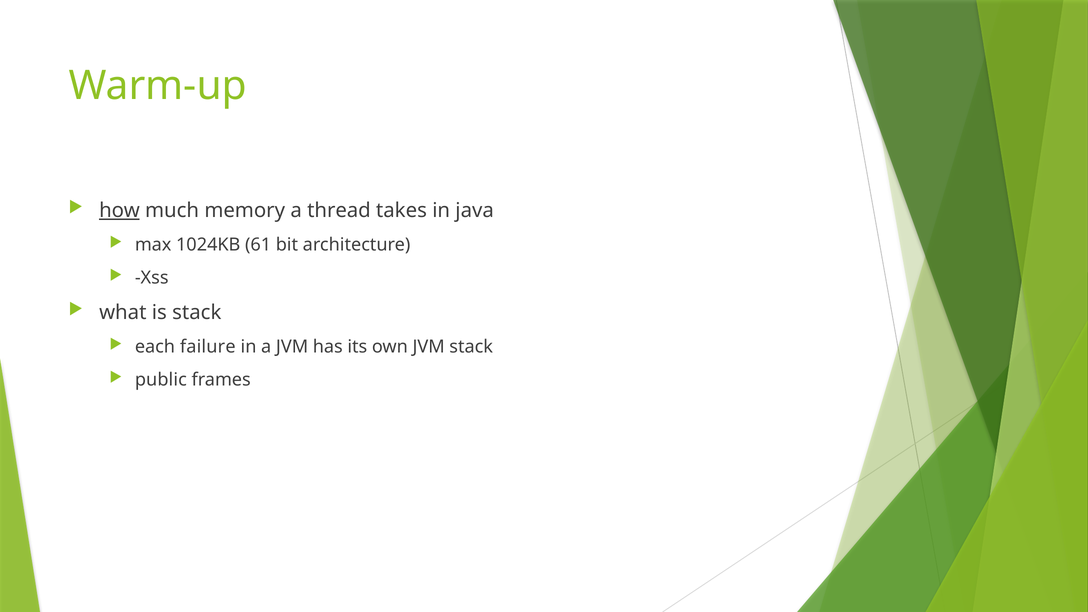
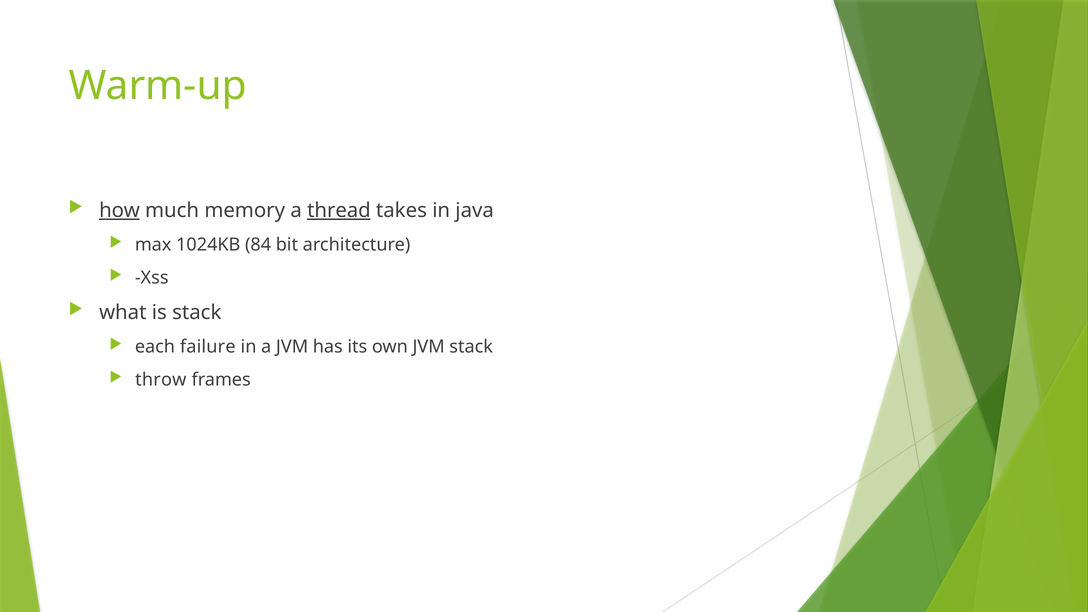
thread underline: none -> present (339, 211)
61: 61 -> 84 (258, 245)
public: public -> throw (161, 380)
